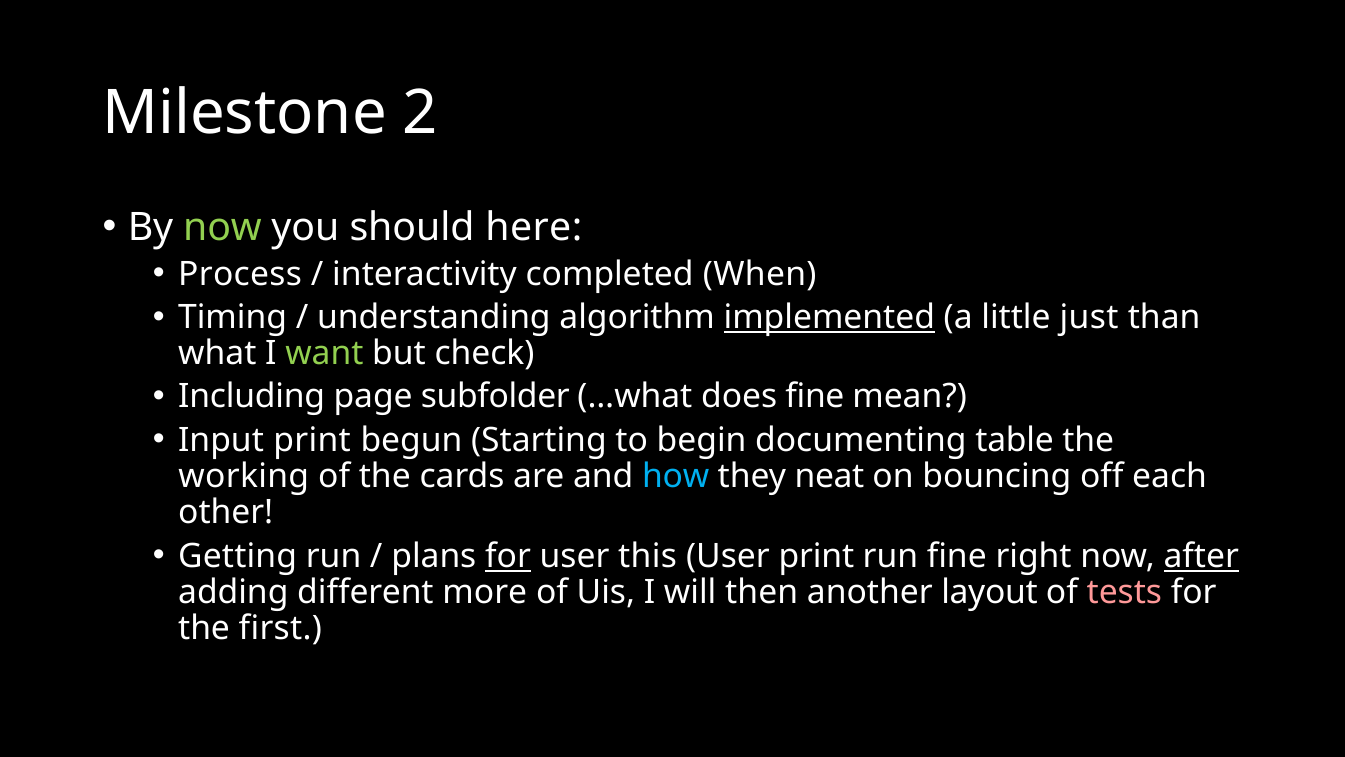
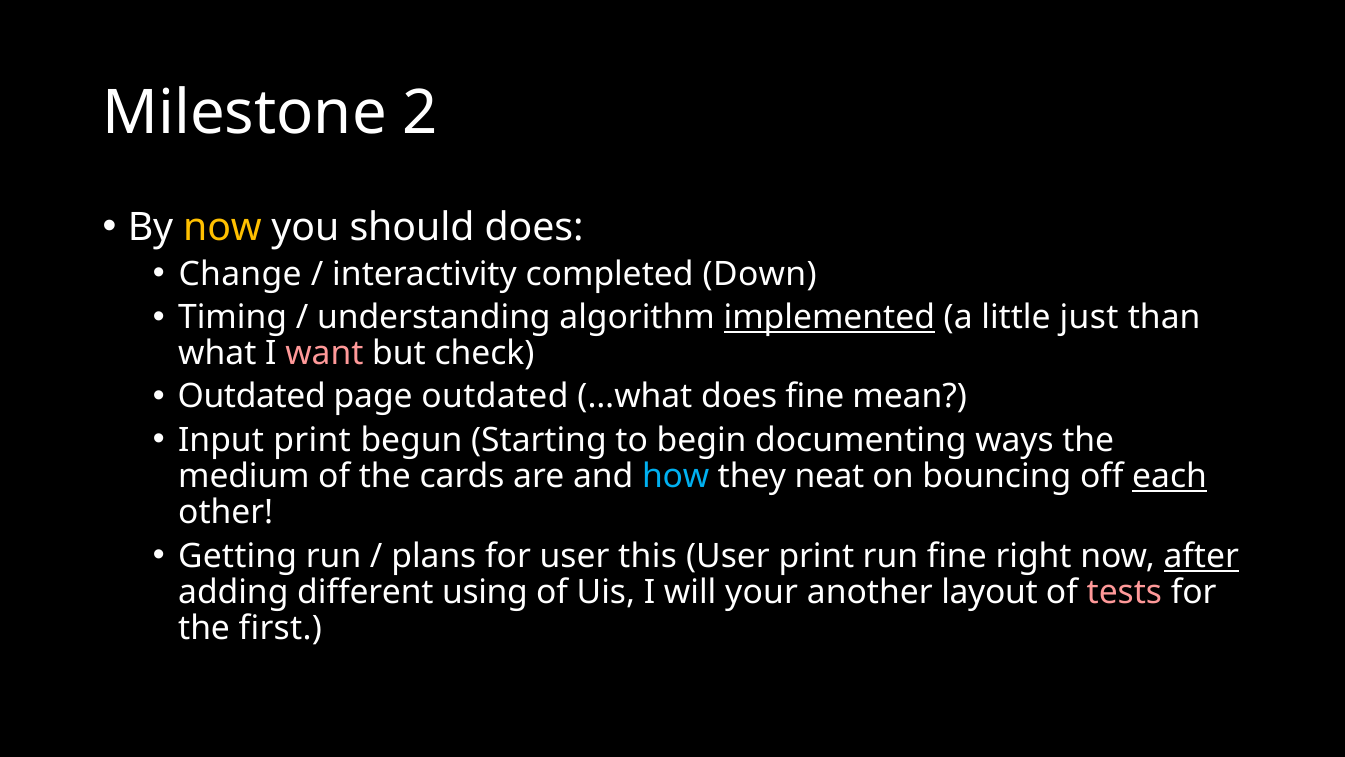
now colour: light green -> yellow (222, 227)
should here: here -> does (534, 227)
Process: Process -> Change (240, 274)
When: When -> Down (760, 274)
want colour: light green -> pink (324, 353)
Including: Including -> Outdated (252, 397)
page subfolder: subfolder -> outdated (495, 397)
table: table -> ways (1015, 440)
working: working -> medium (244, 476)
each underline: none -> present (1170, 476)
for underline: present -> none (508, 556)
more: more -> using (485, 592)
then: then -> your (762, 592)
